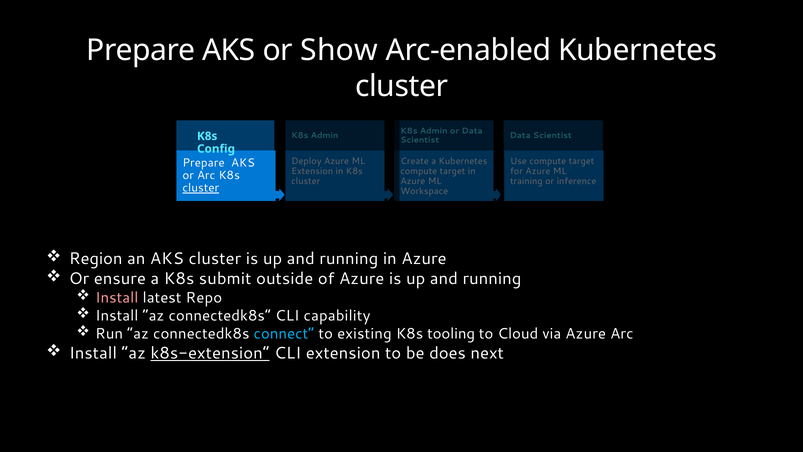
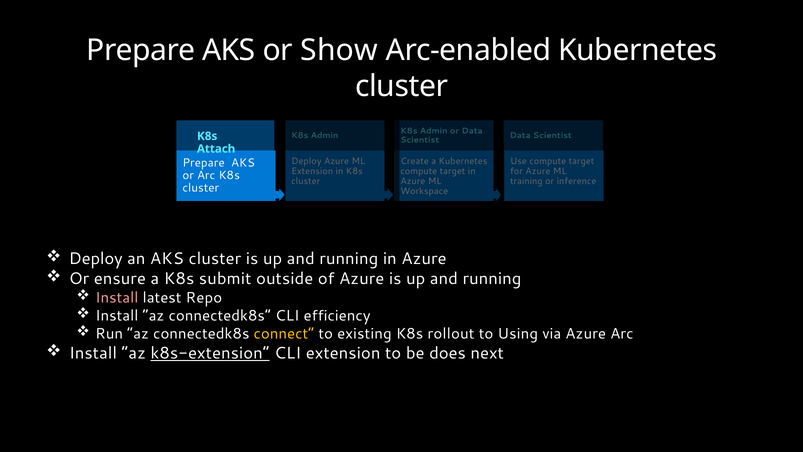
Config: Config -> Attach (216, 149)
cluster underline: present -> none (201, 188)
Region: Region -> Deploy (96, 259)
capability: capability -> efficiency (337, 316)
connect colour: light blue -> yellow (284, 334)
tooling: tooling -> rollout (451, 334)
Cloud: Cloud -> Using (518, 334)
